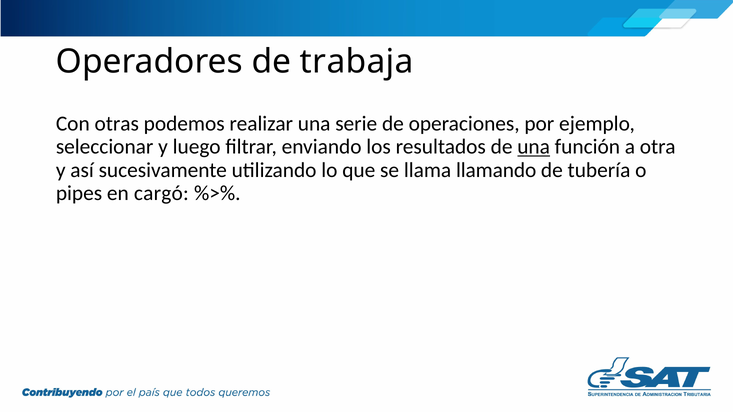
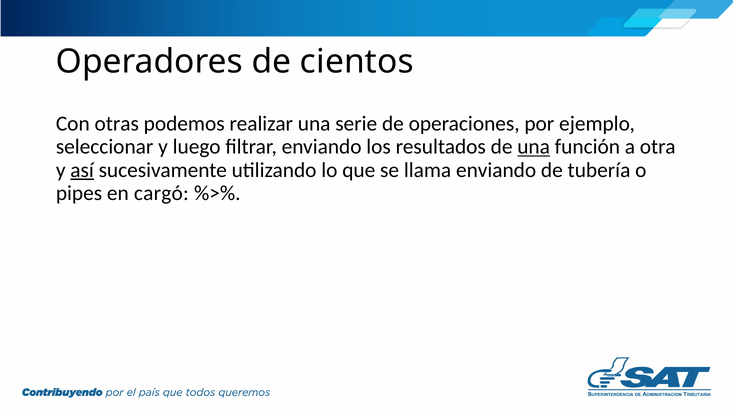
trabaja: trabaja -> cientos (357, 62)
así underline: none -> present (82, 170)
llama llamando: llamando -> enviando (496, 170)
